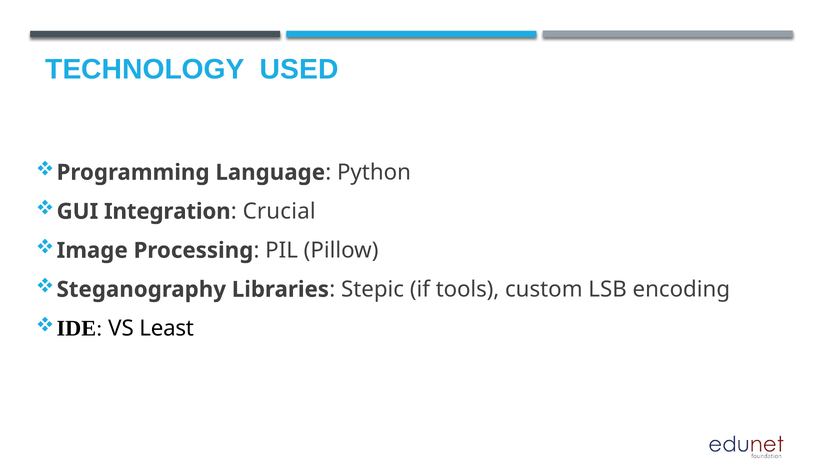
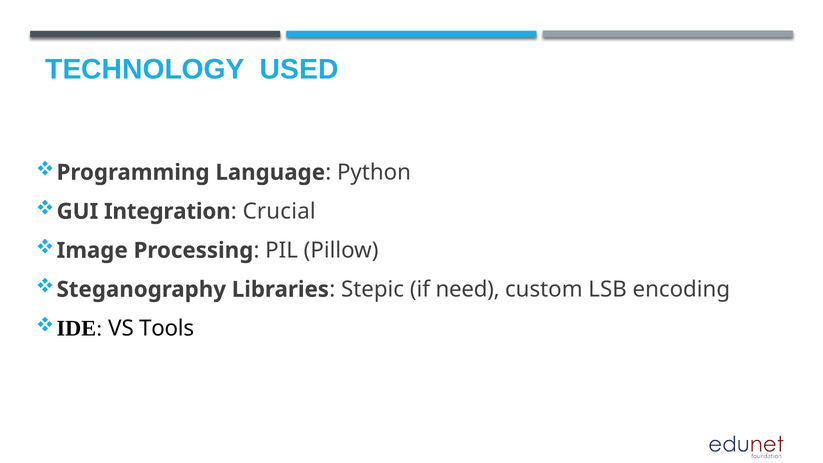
tools: tools -> need (468, 289)
Least: Least -> Tools (167, 328)
